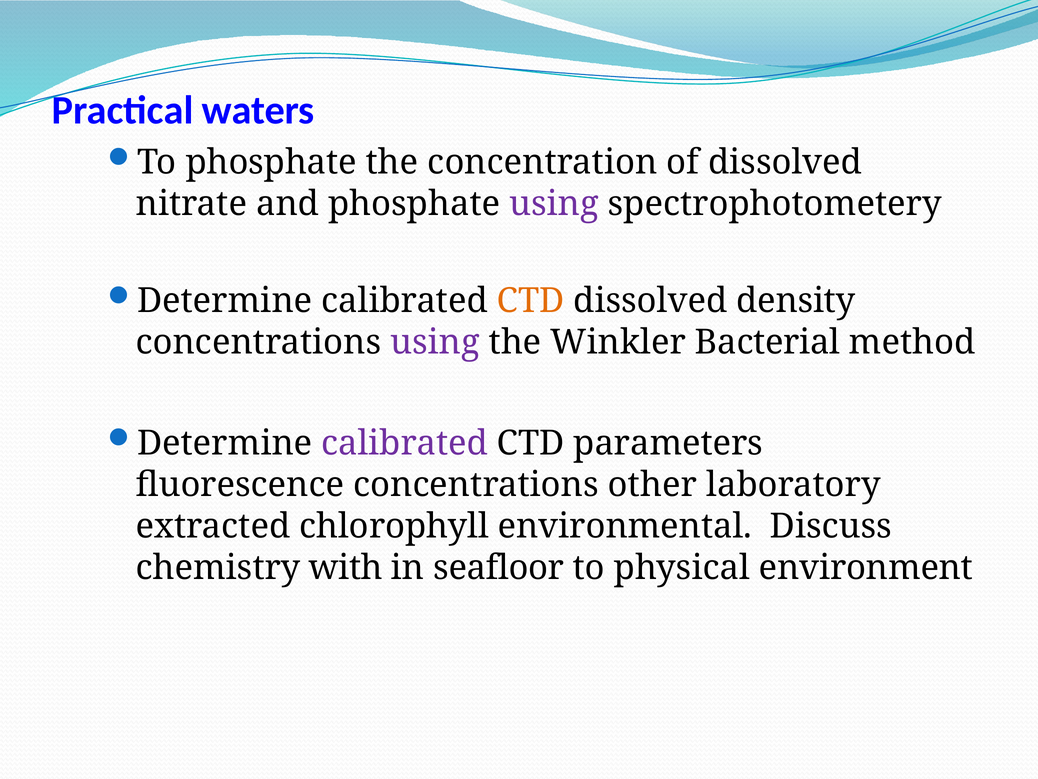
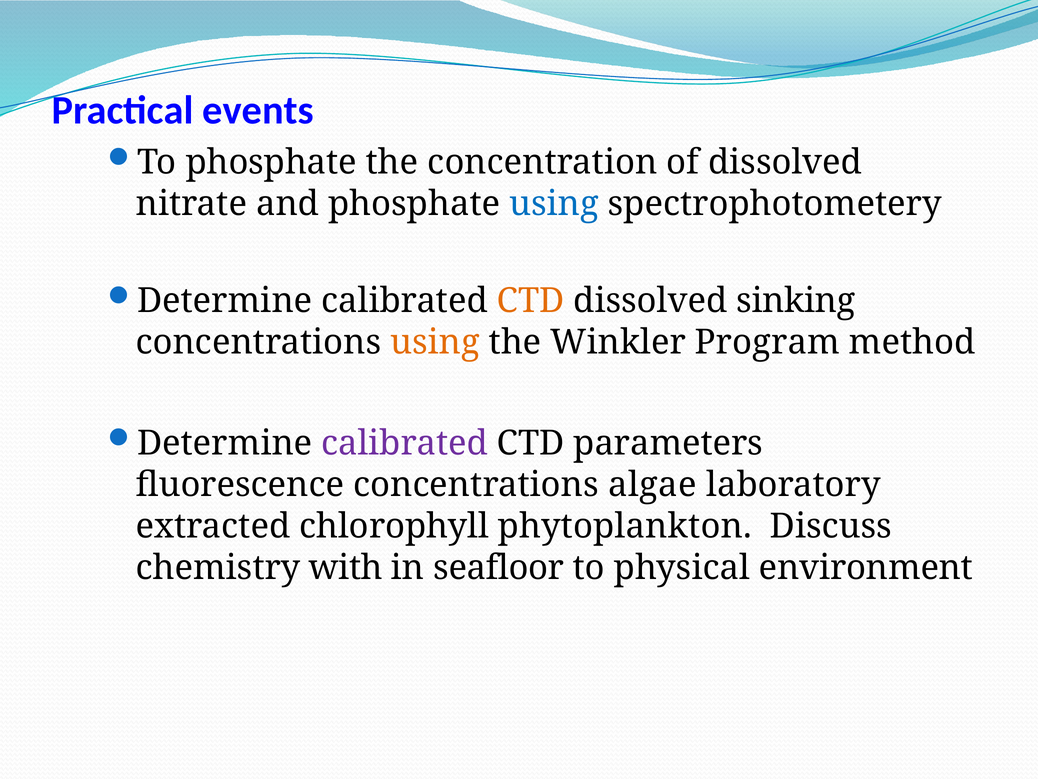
waters: waters -> events (258, 110)
using colour: purple -> blue (554, 204)
density: density -> sinking (796, 301)
using colour: purple -> orange (435, 342)
Bacterial: Bacterial -> Program (767, 342)
other: other -> algae (652, 485)
environmental: environmental -> phytoplankton (625, 526)
